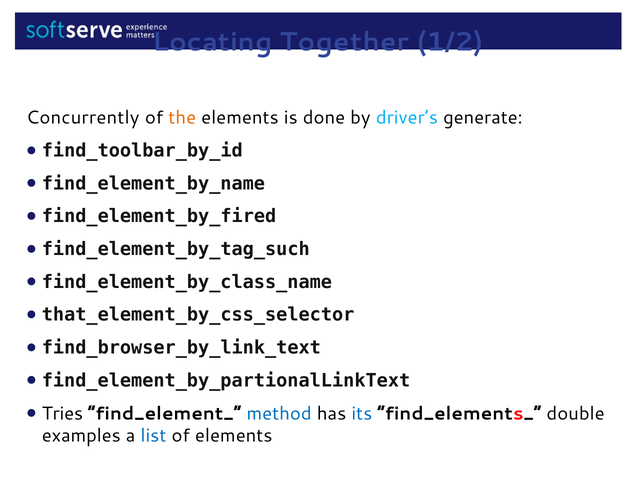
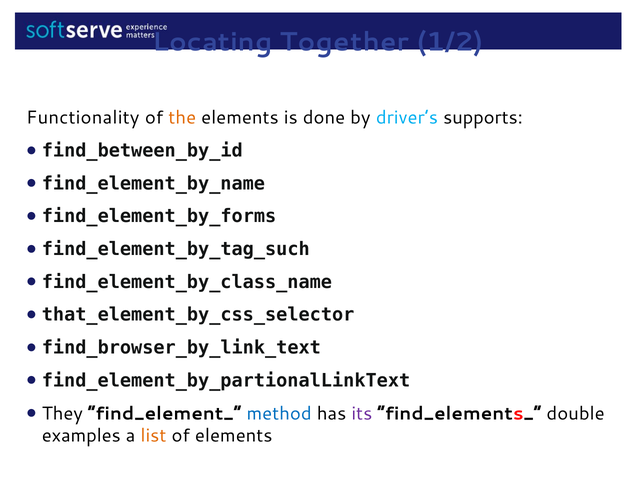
Concurrently: Concurrently -> Functionality (83, 118)
generate: generate -> supports (483, 118)
find_toolbar_by_id: find_toolbar_by_id -> find_between_by_id (142, 151)
find_element_by_fired: find_element_by_fired -> find_element_by_forms (159, 216)
Tries: Tries -> They (62, 413)
its colour: blue -> purple (362, 413)
list colour: blue -> orange (153, 436)
